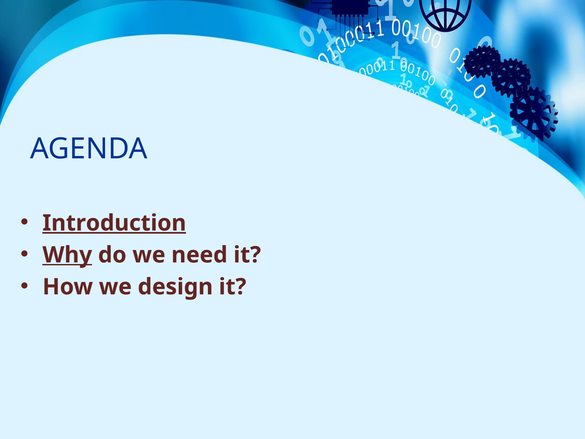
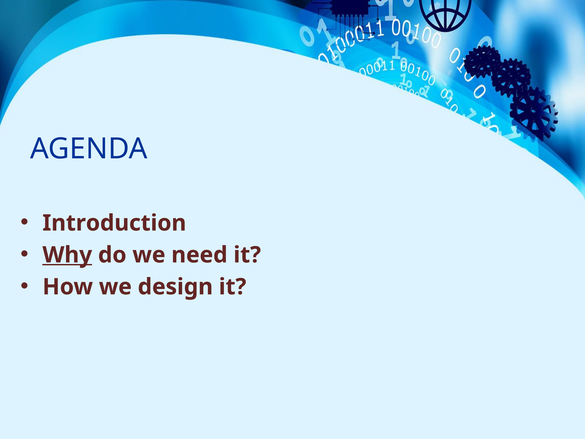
Introduction underline: present -> none (114, 223)
